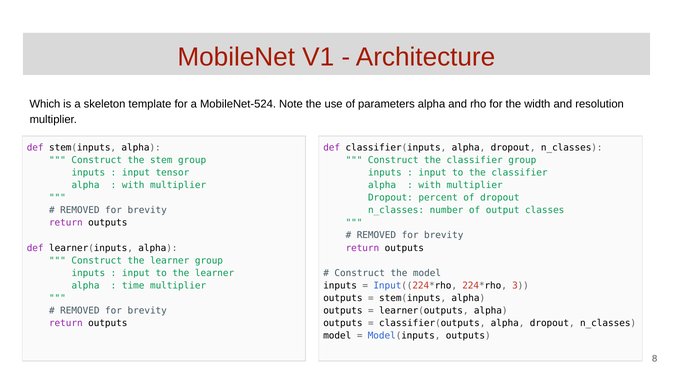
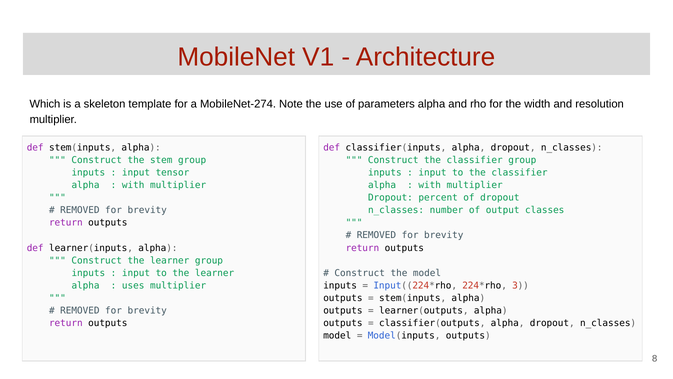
MobileNet-524: MobileNet-524 -> MobileNet-274 (238, 104)
time: time -> uses (133, 285)
